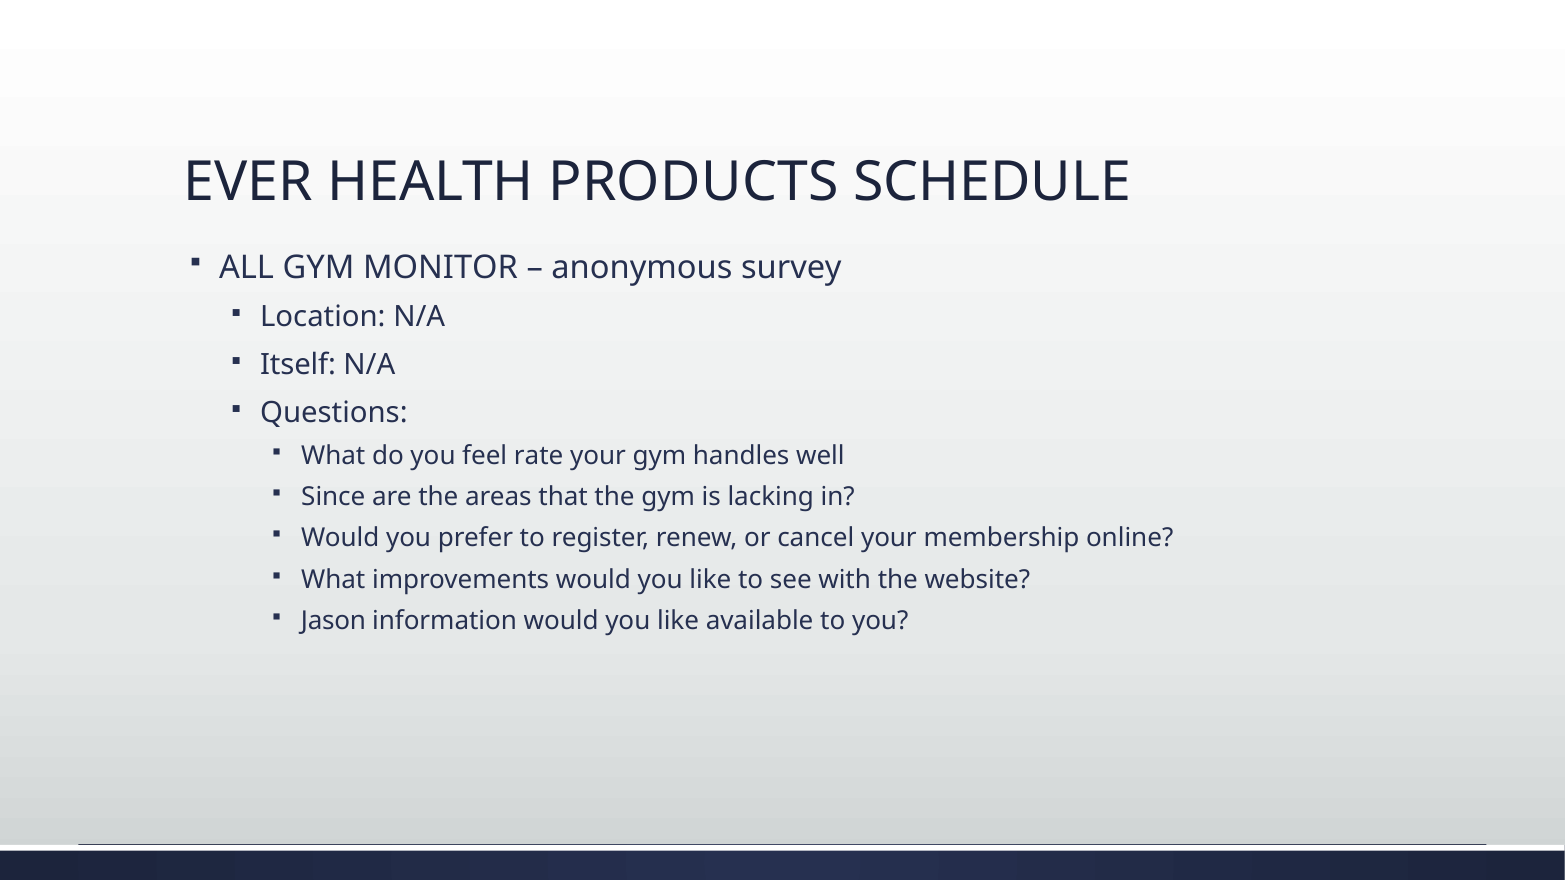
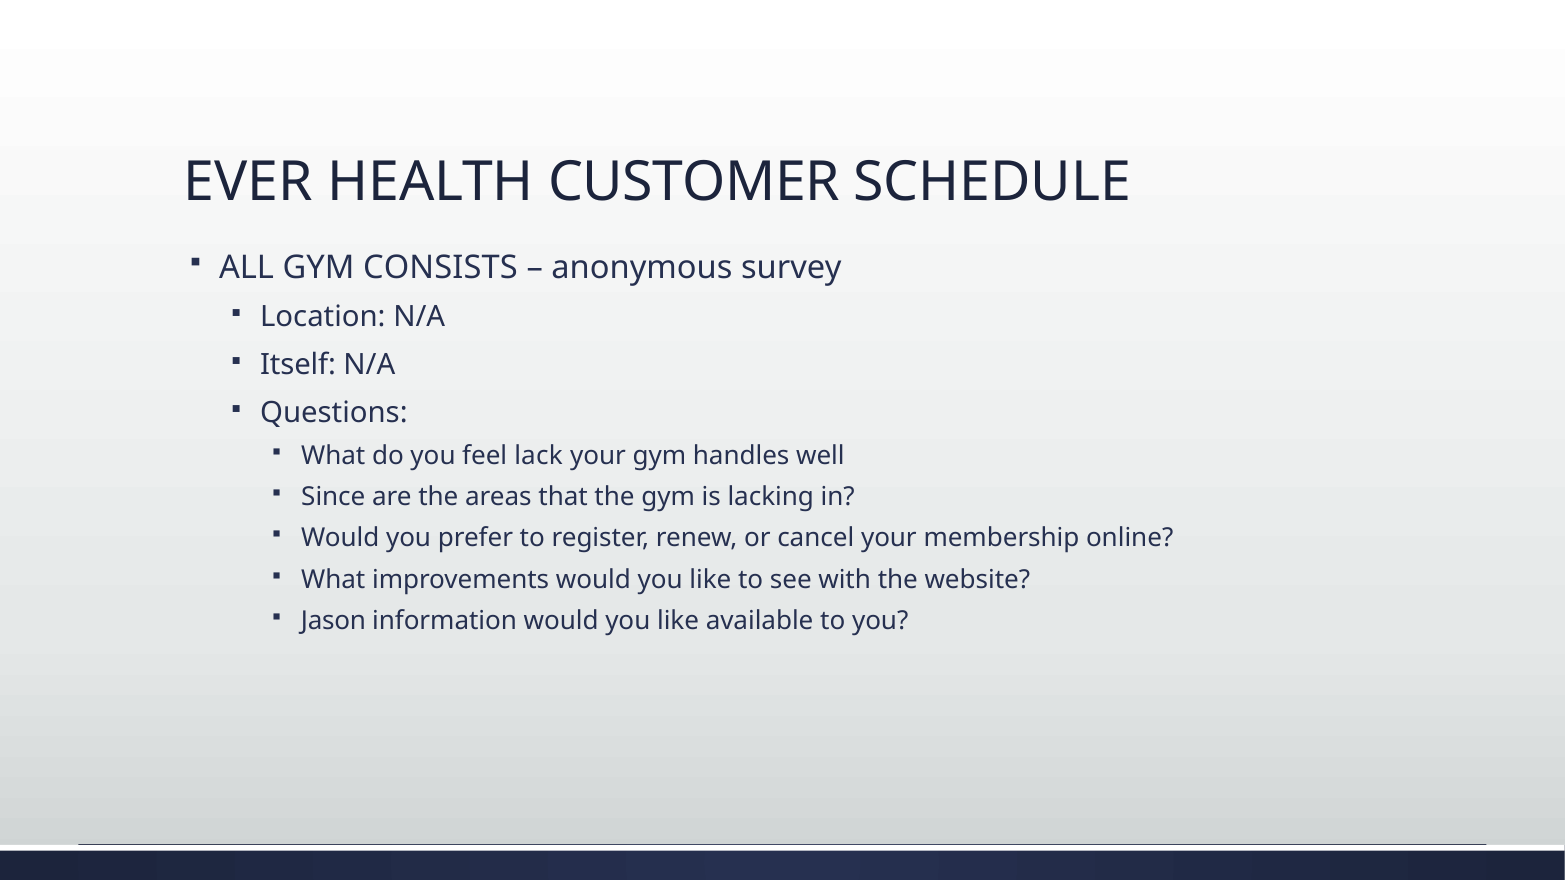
PRODUCTS: PRODUCTS -> CUSTOMER (694, 182)
MONITOR: MONITOR -> CONSISTS (440, 267)
rate: rate -> lack (539, 456)
